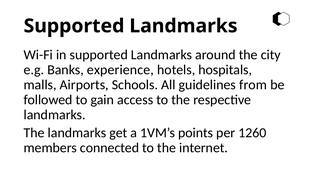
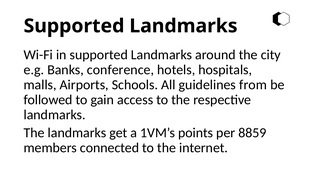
experience: experience -> conference (121, 70)
1260: 1260 -> 8859 (252, 133)
